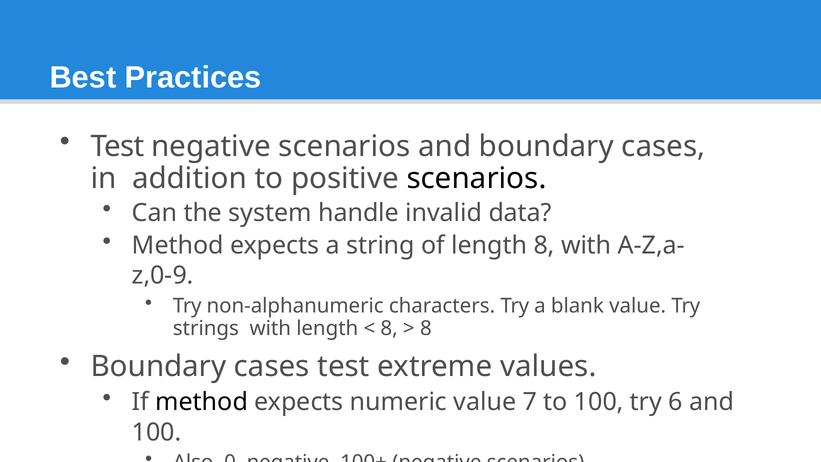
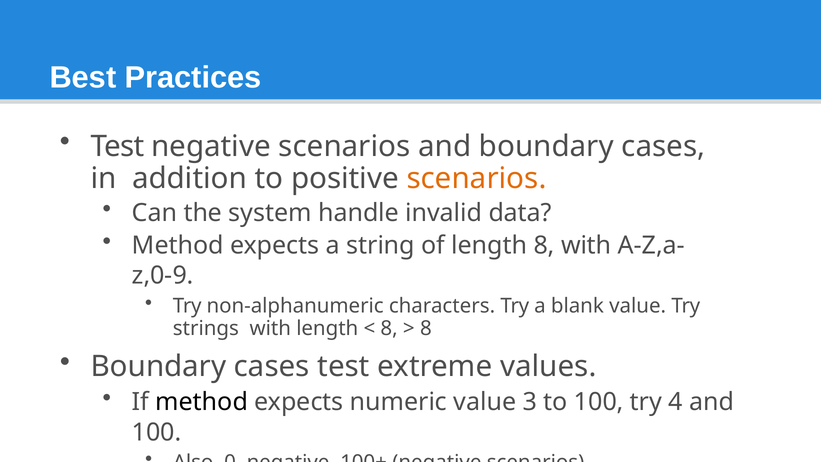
scenarios colour: black -> orange (476, 178)
7: 7 -> 3 (530, 402)
6: 6 -> 4 (676, 402)
